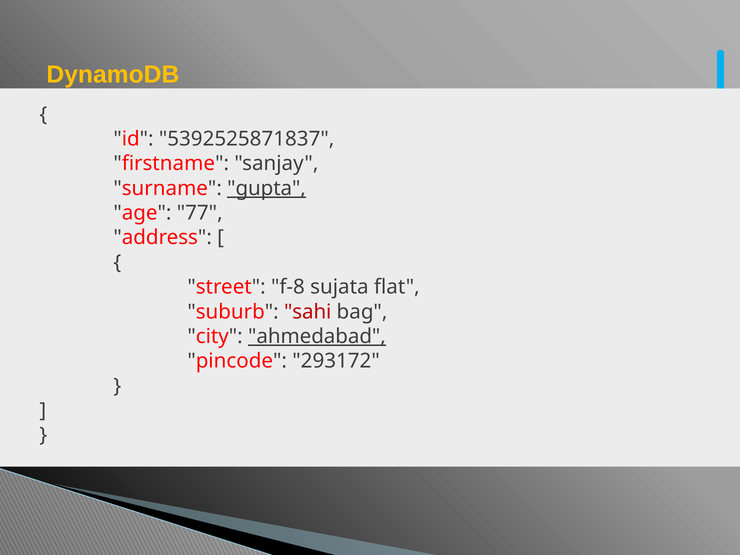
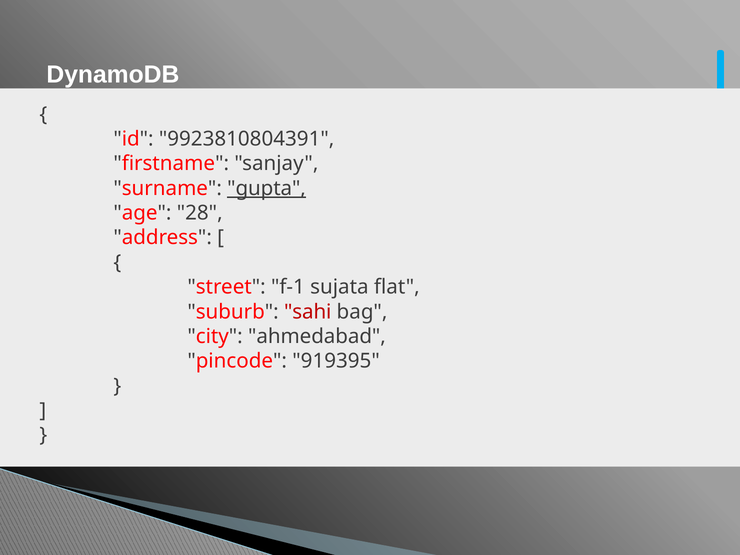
DynamoDB colour: yellow -> white (113, 75)
5392525871837: 5392525871837 -> 9923810804391 (247, 139)
77: 77 -> 28 (200, 213)
f-8: f-8 -> f-1 (288, 287)
ahmedabad underline: present -> none (317, 336)
293172: 293172 -> 919395 (336, 361)
